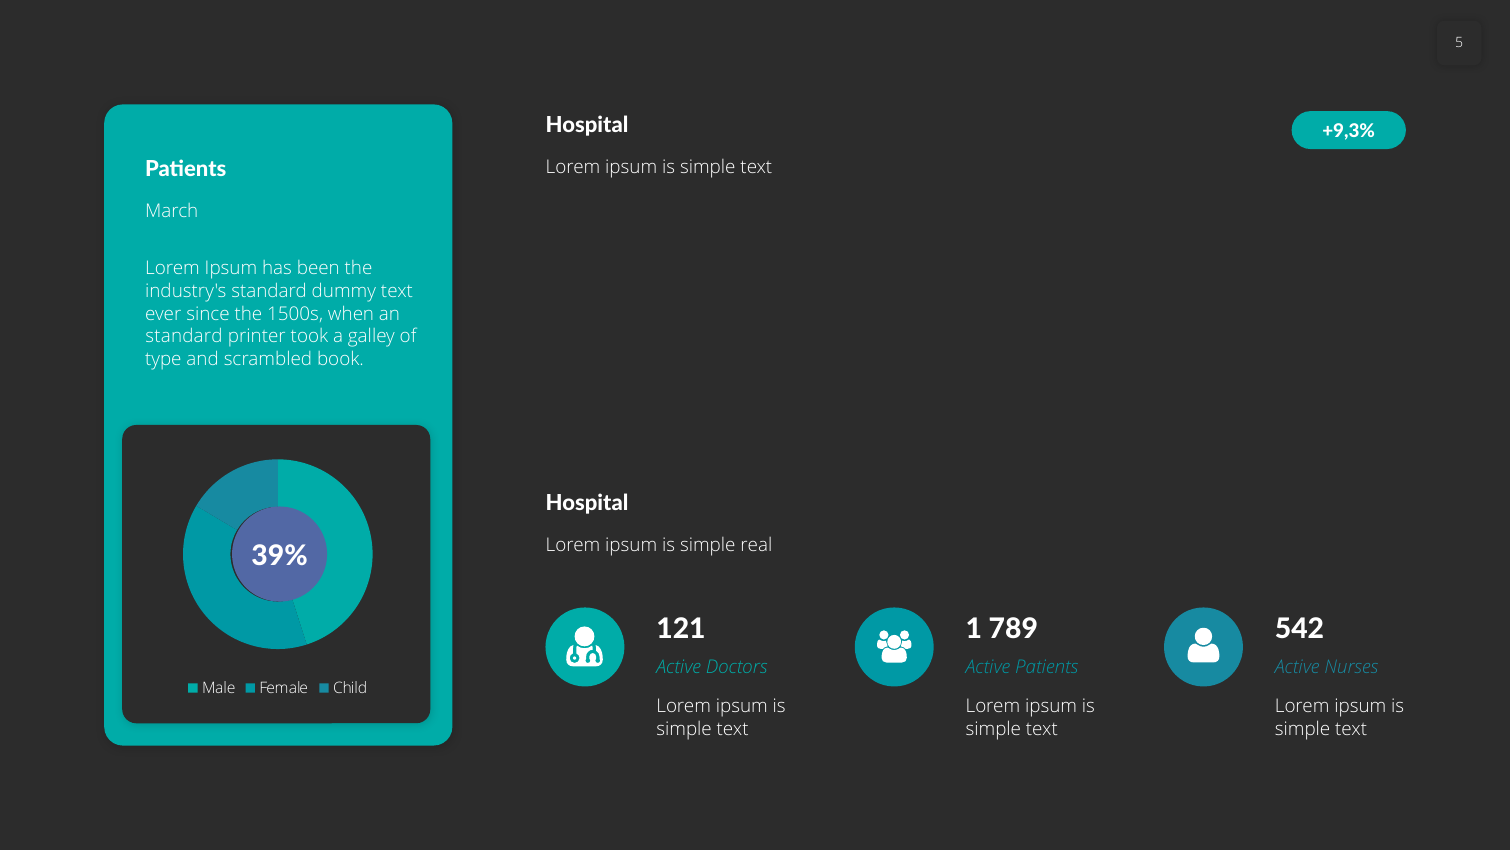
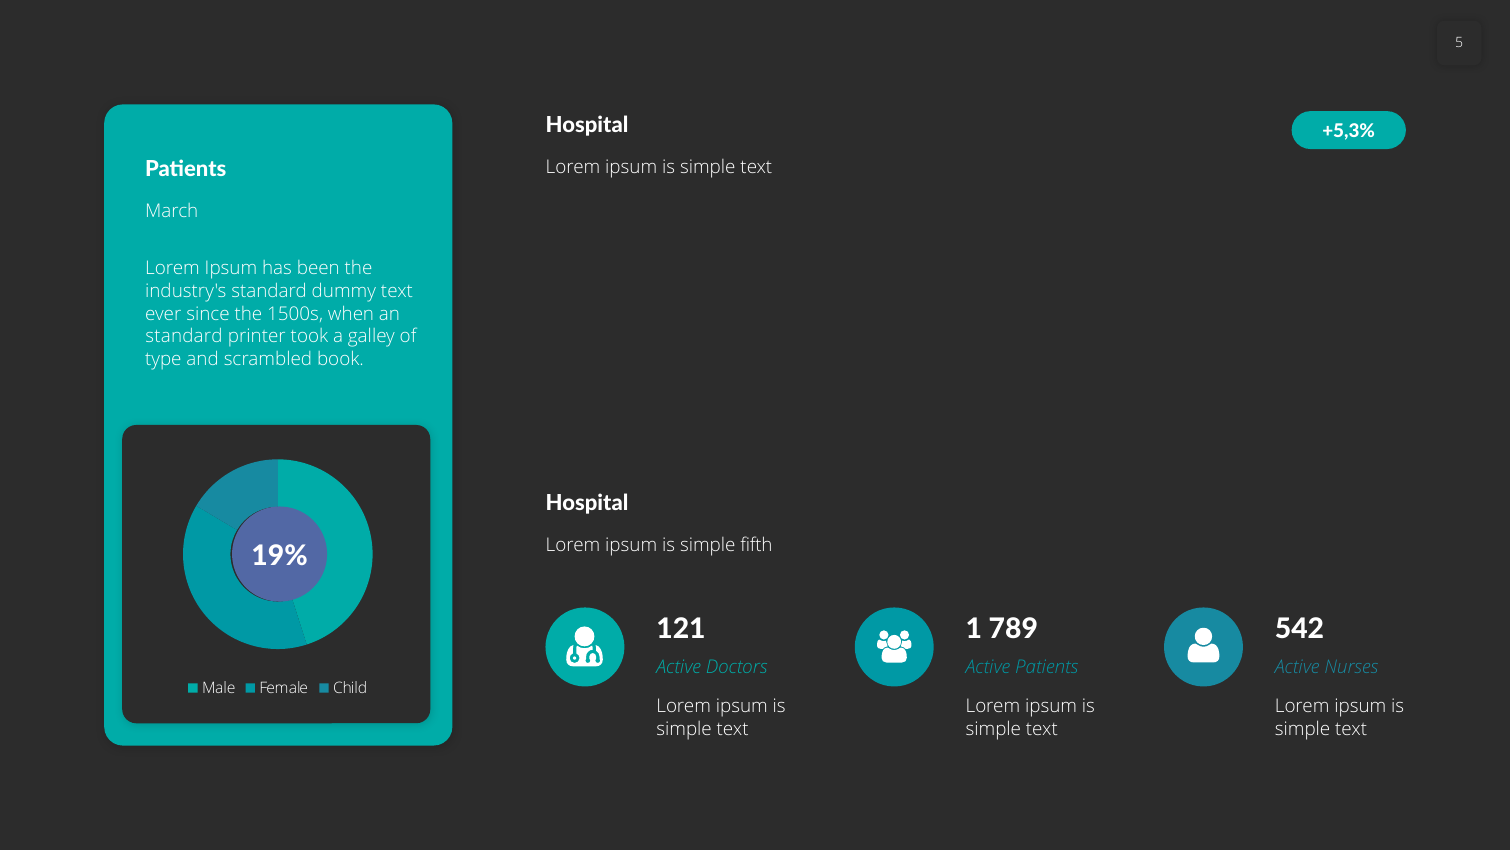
+9,3%: +9,3% -> +5,3% (1349, 131)
real: real -> fifth (756, 545)
39%: 39% -> 19% (280, 556)
